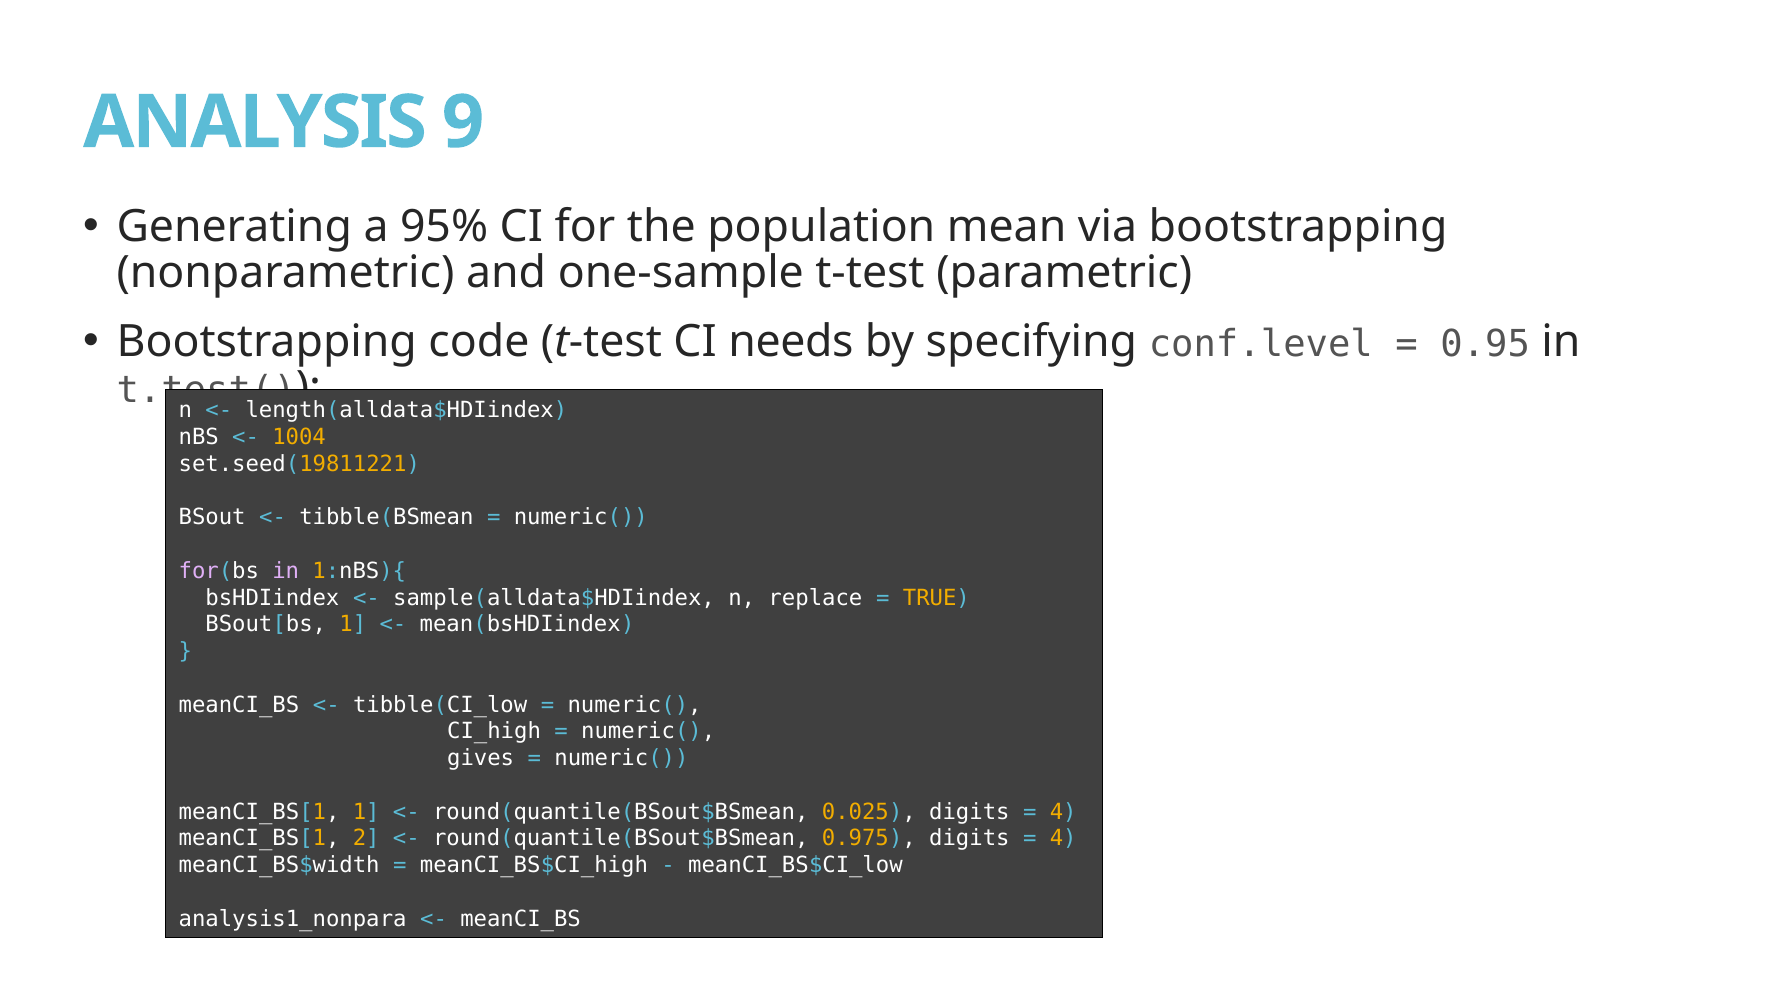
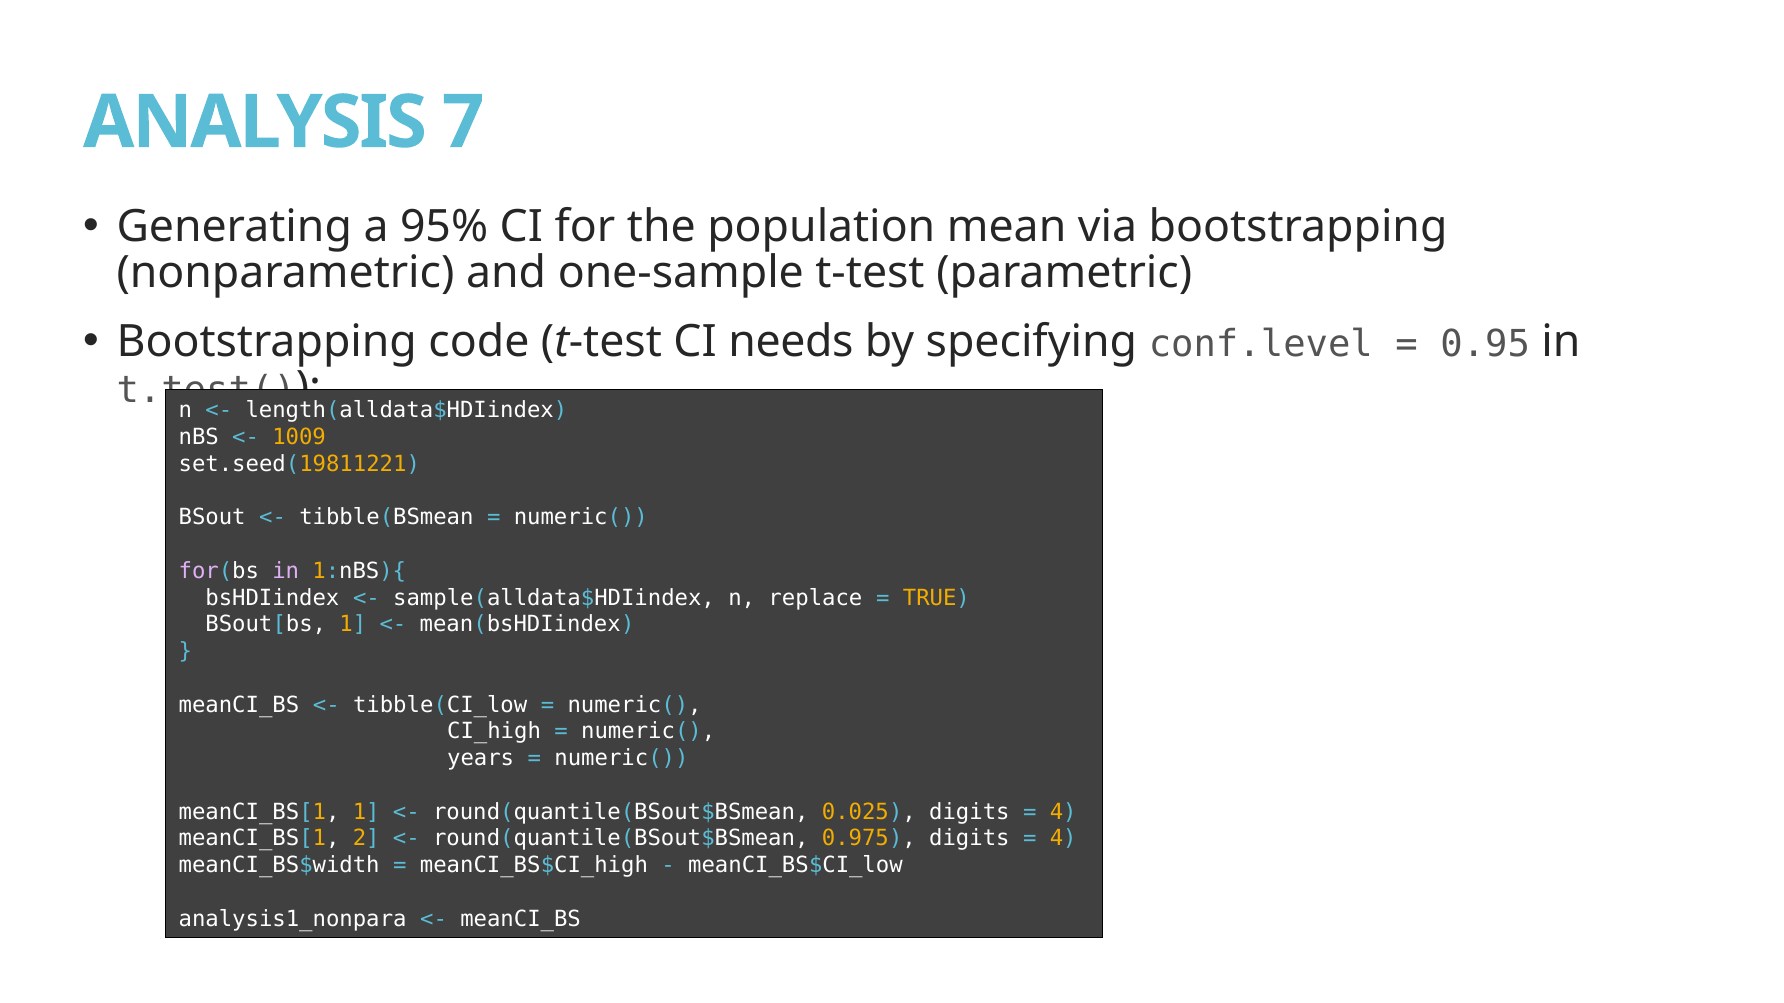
9: 9 -> 7 (463, 123)
1004: 1004 -> 1009 (299, 438)
gives: gives -> years (481, 759)
